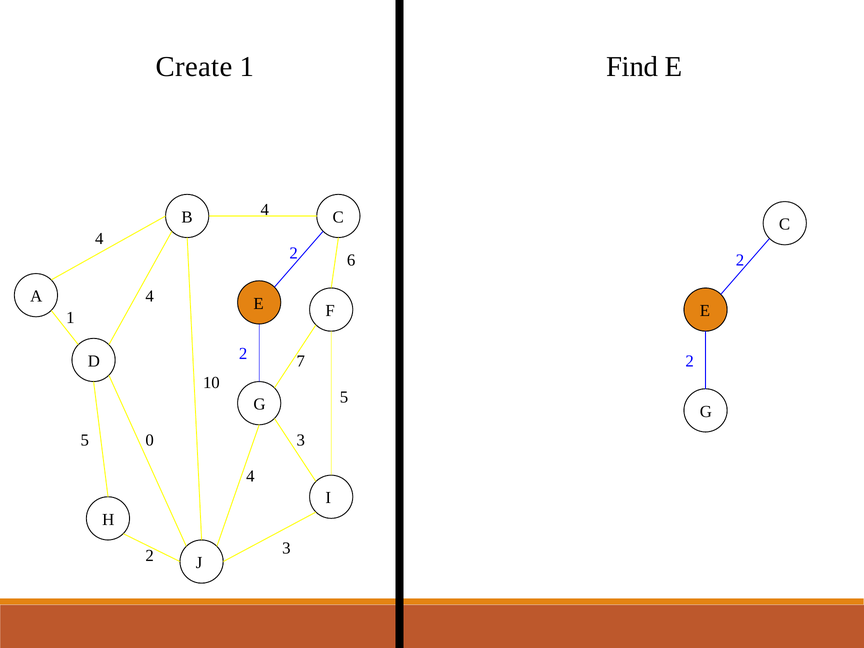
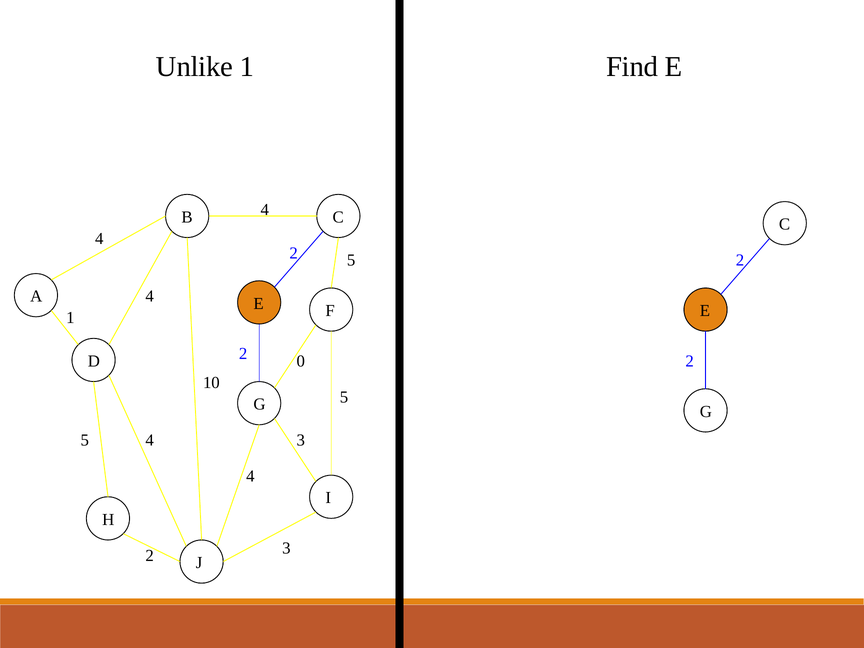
Create: Create -> Unlike (195, 67)
6: 6 -> 5 (351, 260)
7: 7 -> 0 (301, 361)
5 0: 0 -> 4 (150, 440)
